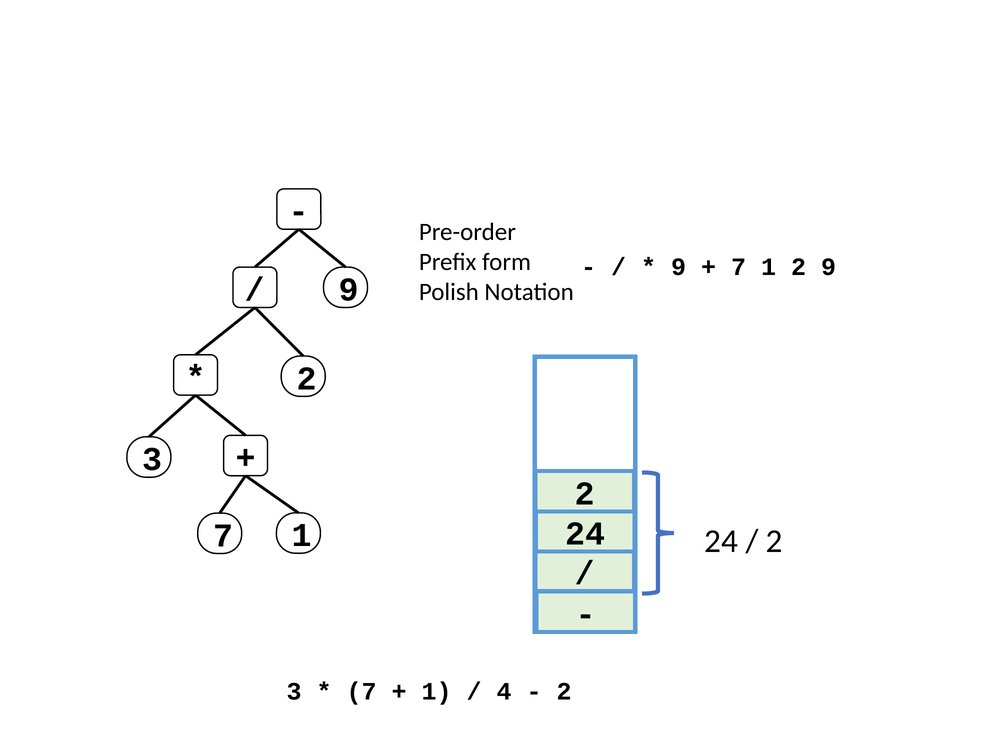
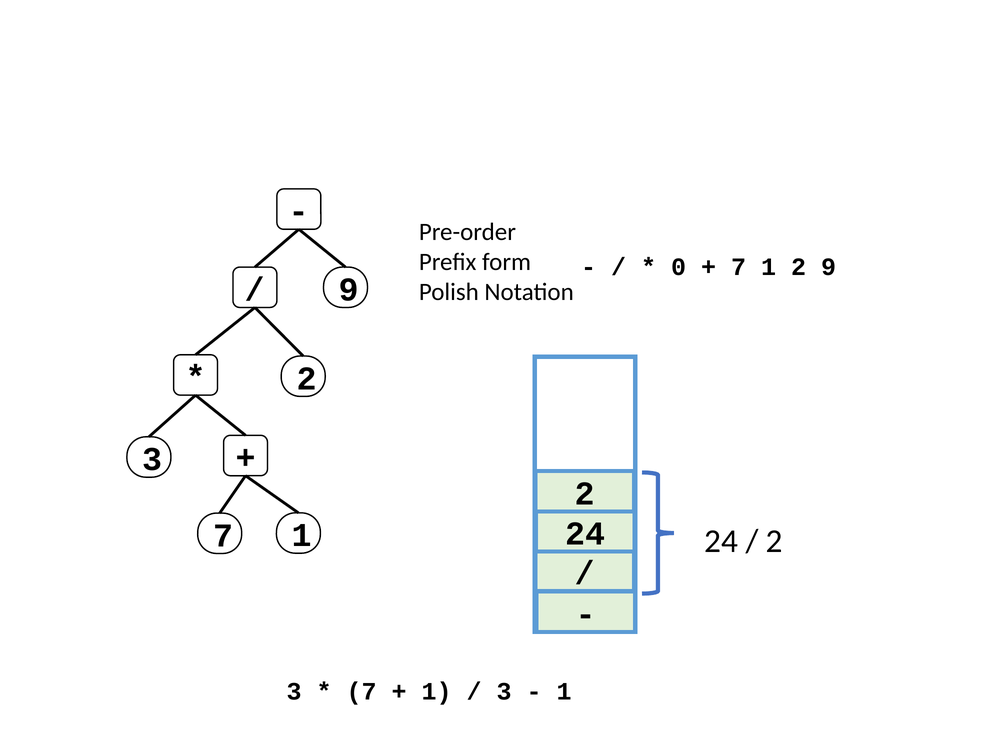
9: 9 -> 0 (679, 267)
4: 4 -> 3 (504, 691)
2: 2 -> 1 (564, 691)
